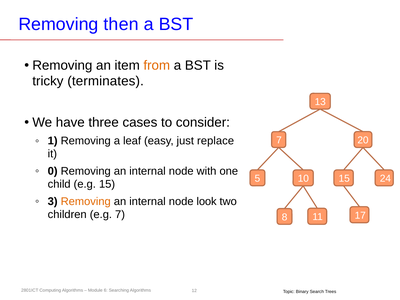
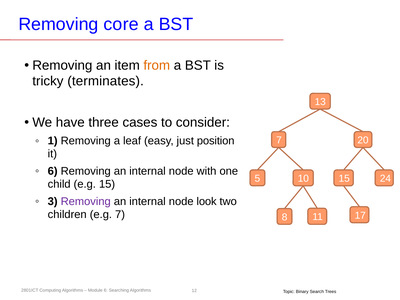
then: then -> core (121, 24)
replace: replace -> position (216, 141)
0: 0 -> 6 (53, 171)
Removing colour: orange -> purple (86, 201)
